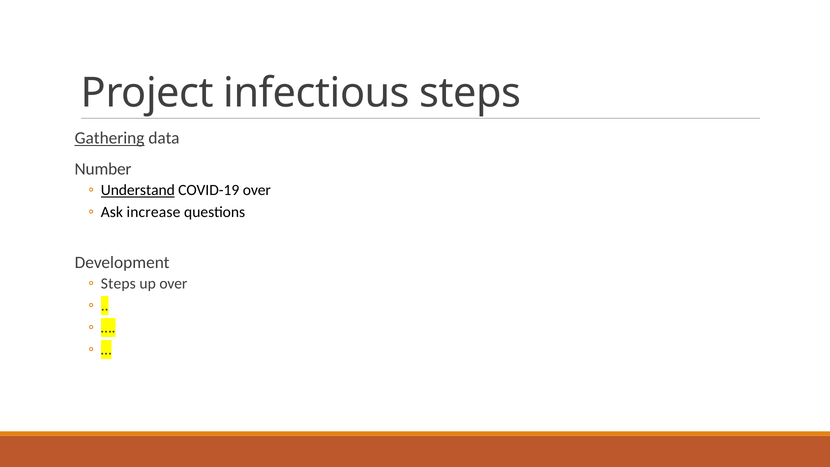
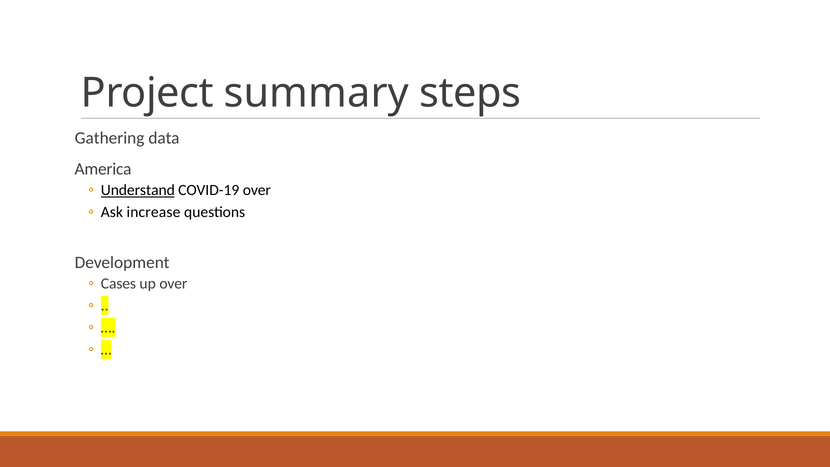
infectious: infectious -> summary (316, 93)
Gathering underline: present -> none (110, 138)
Number: Number -> America (103, 169)
Steps: Steps -> Cases (118, 284)
